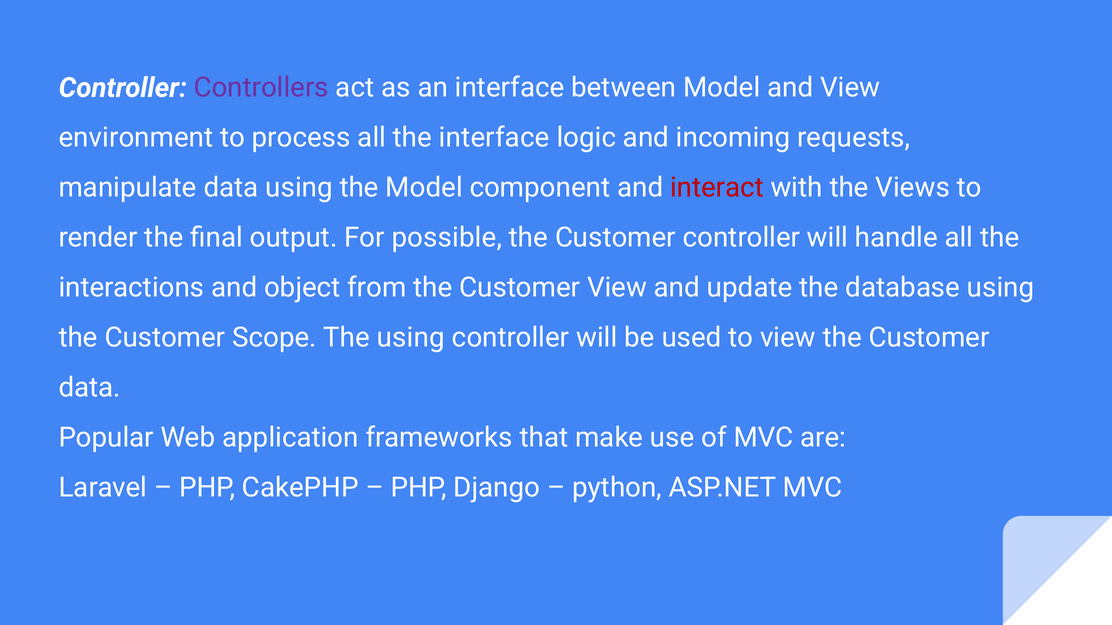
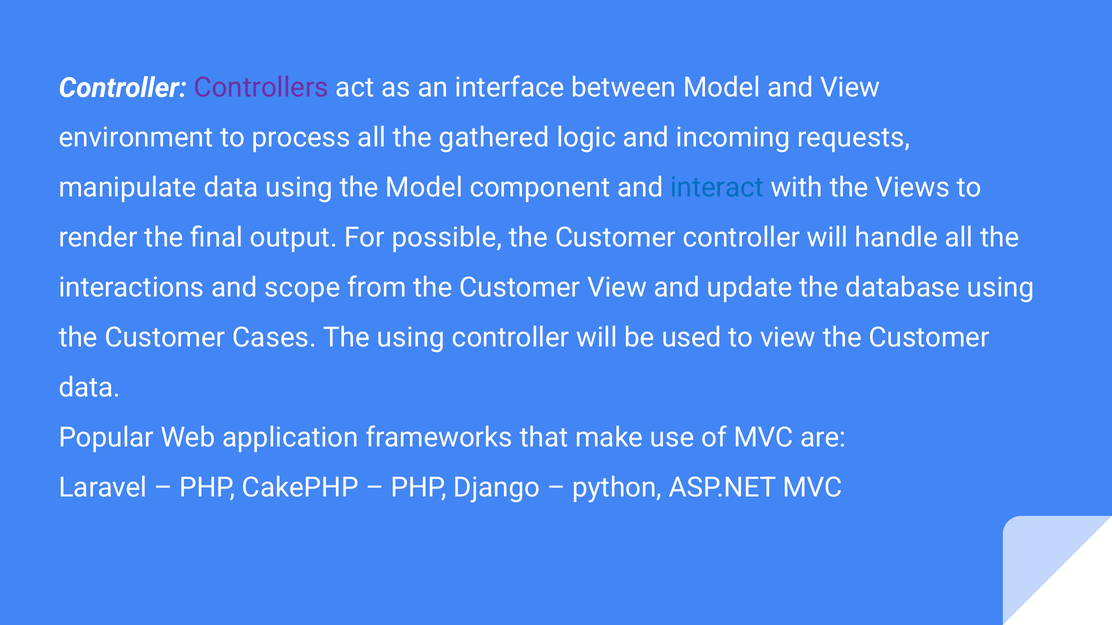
the interface: interface -> gathered (494, 138)
interact colour: red -> blue (717, 188)
object: object -> scope (302, 288)
Scope: Scope -> Cases (274, 338)
